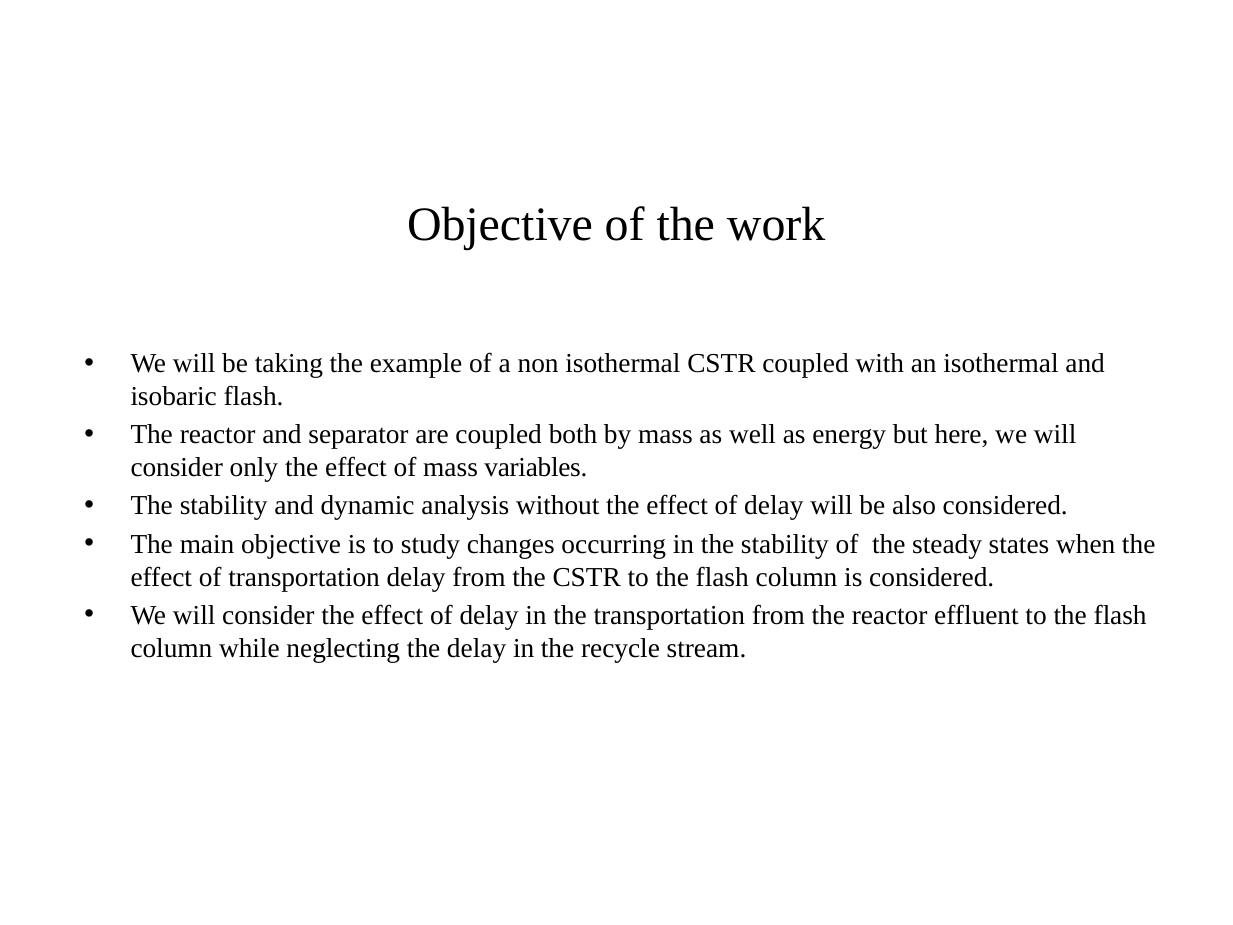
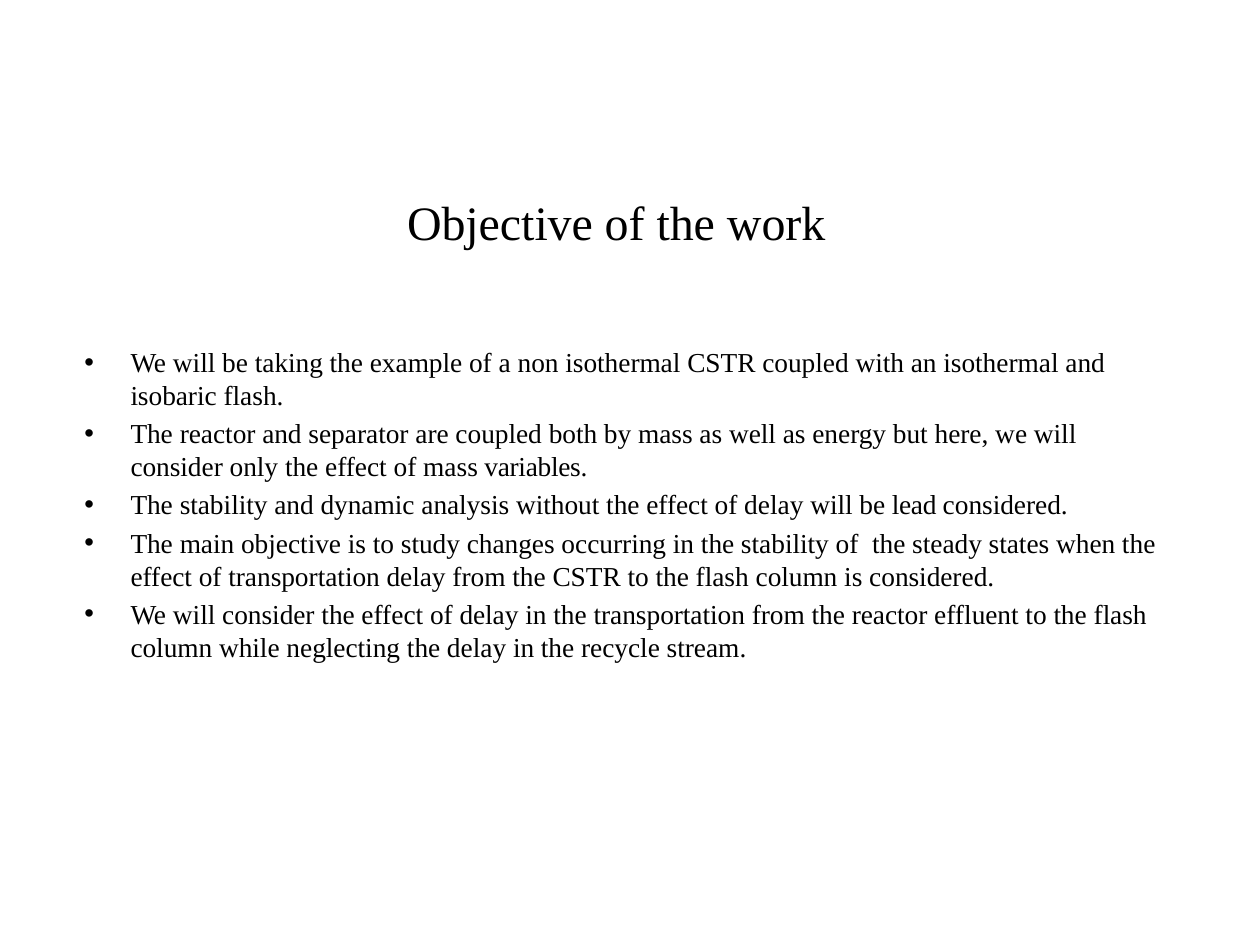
also: also -> lead (914, 506)
